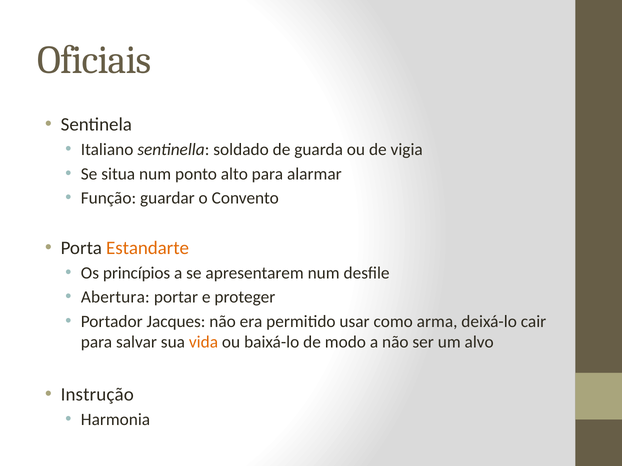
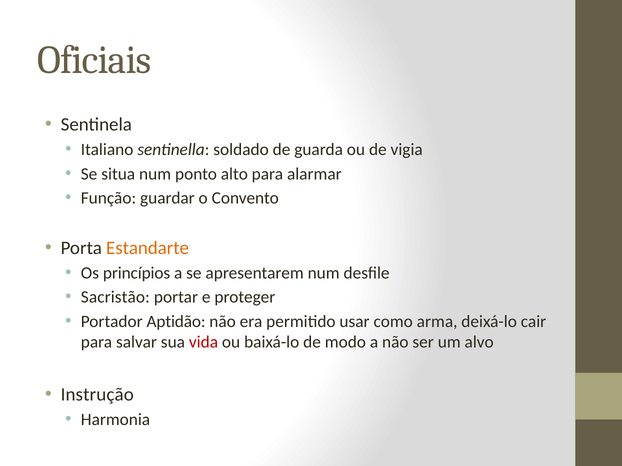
Abertura: Abertura -> Sacristão (115, 297)
Jacques: Jacques -> Aptidão (176, 322)
vida colour: orange -> red (203, 342)
